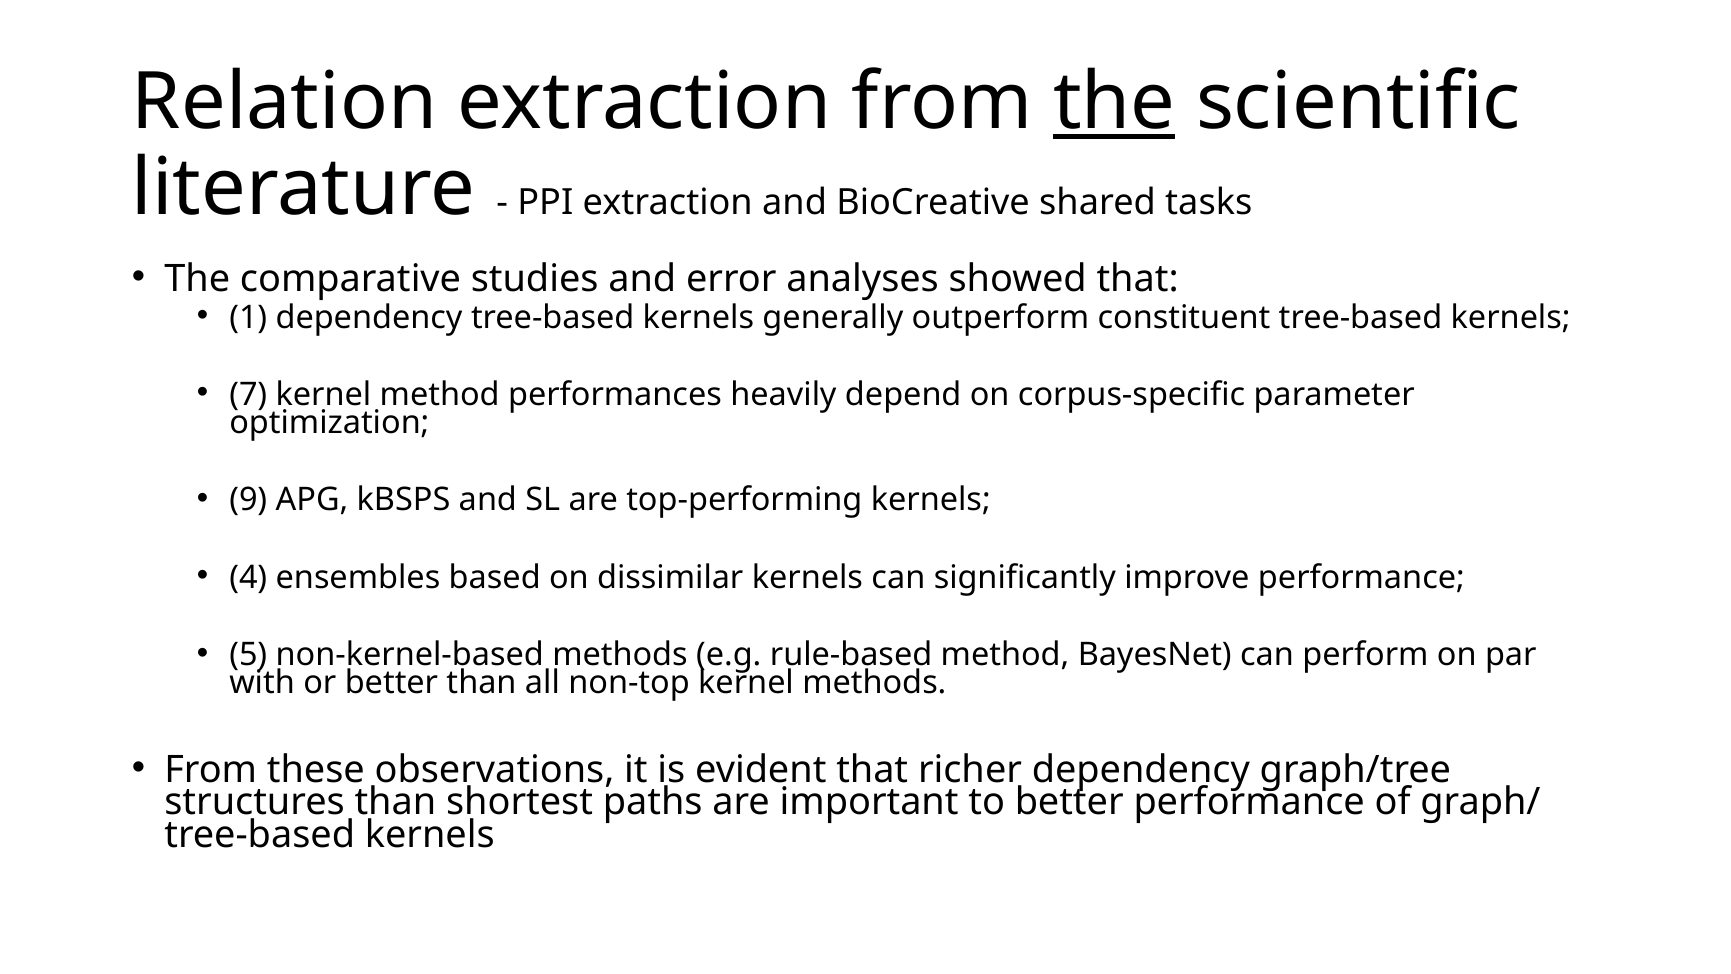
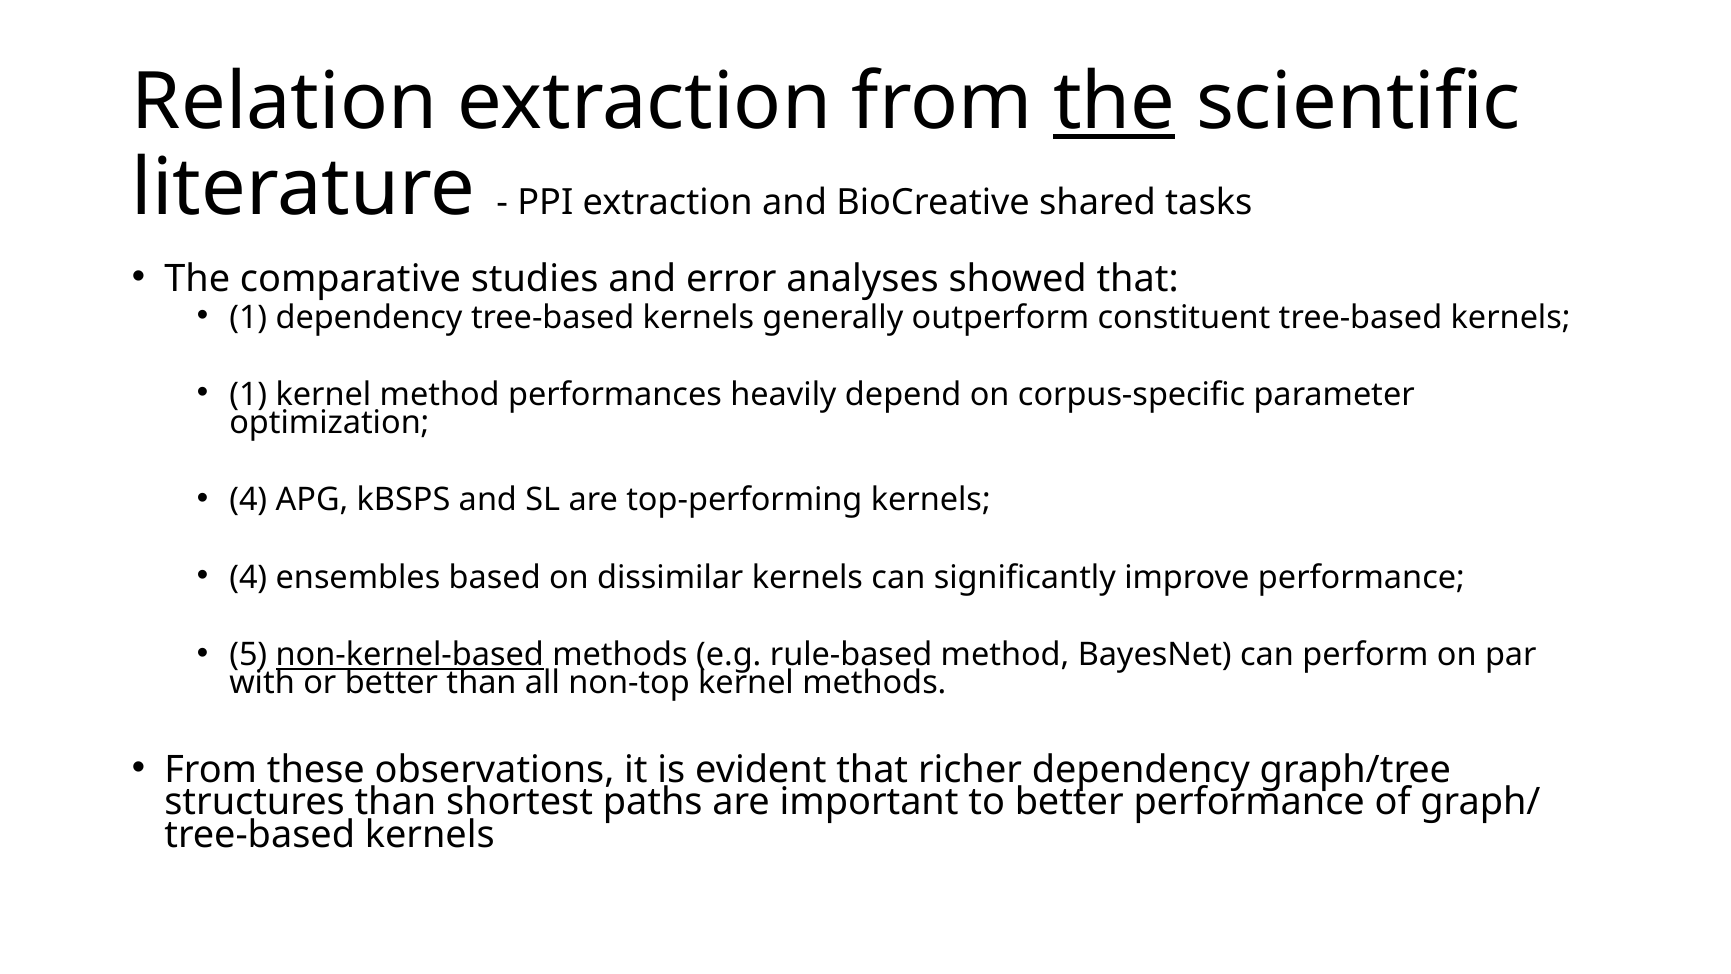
7: 7 -> 1 (248, 395)
9: 9 -> 4 (248, 500)
non-kernel-based underline: none -> present (410, 655)
